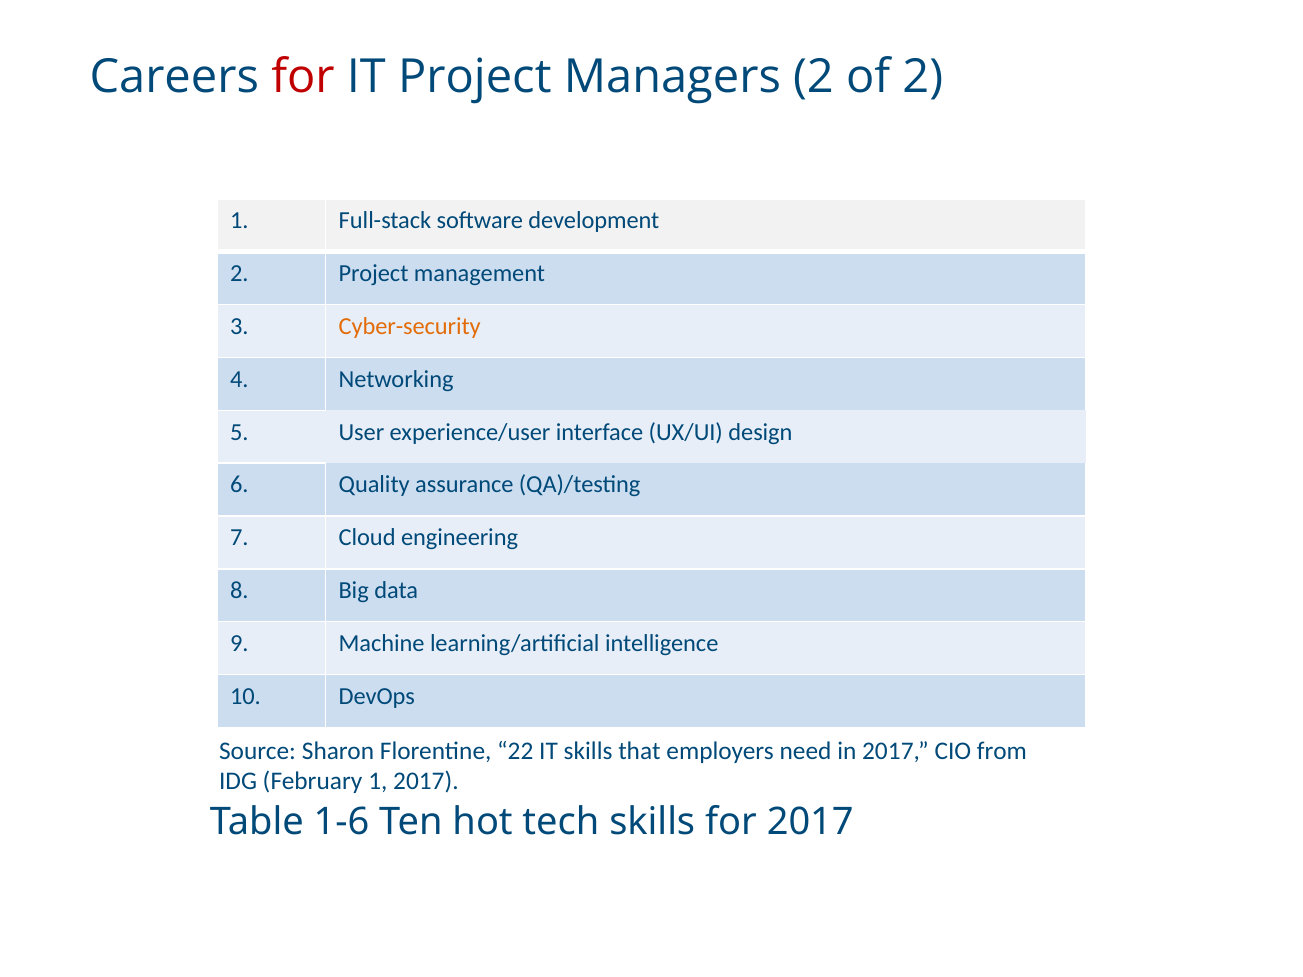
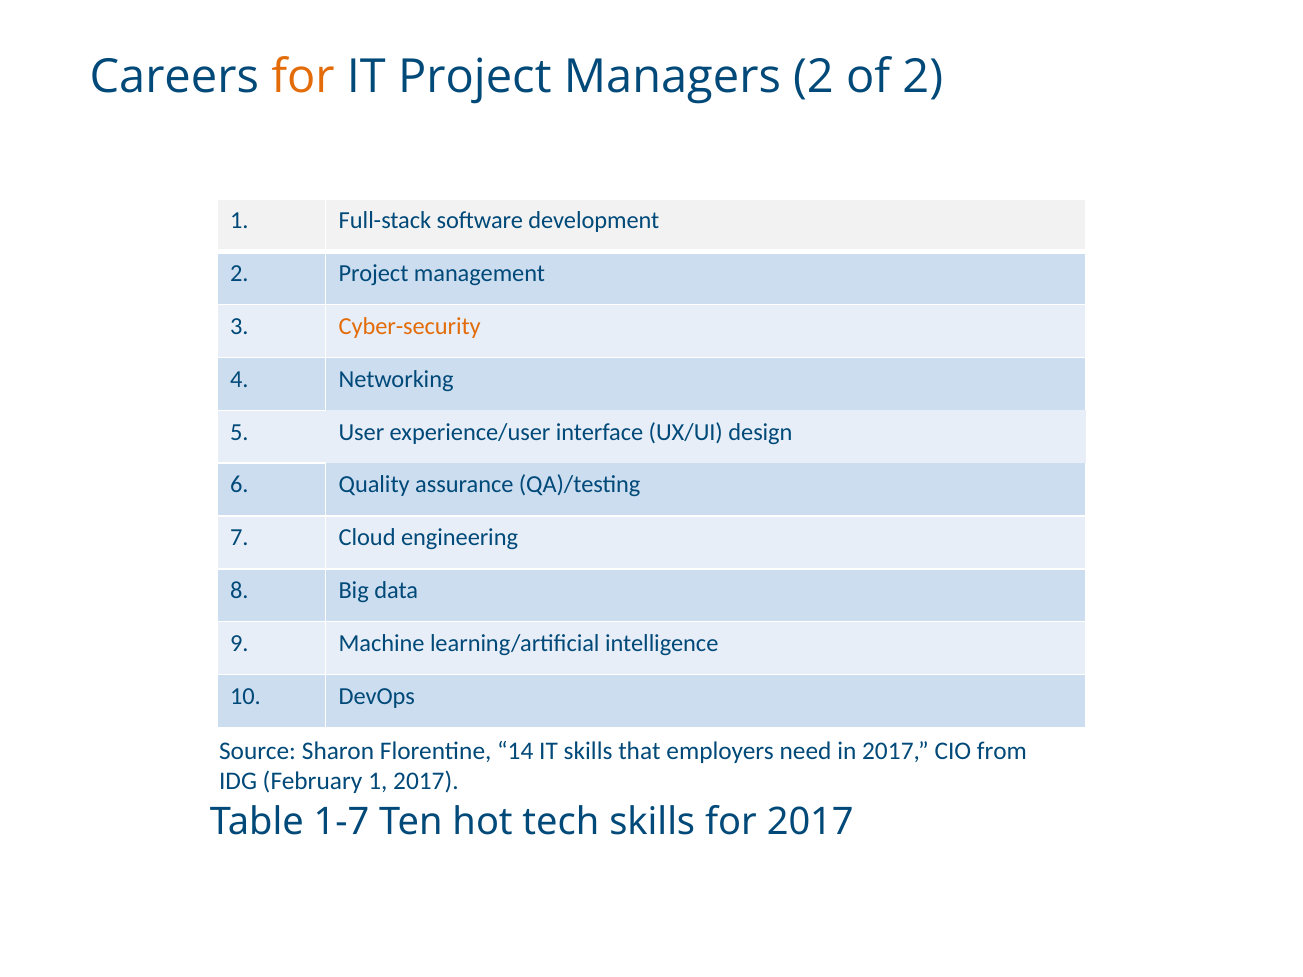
for colour: red -> orange (303, 77)
22: 22 -> 14 (515, 751)
1-6: 1-6 -> 1-7 (342, 822)
